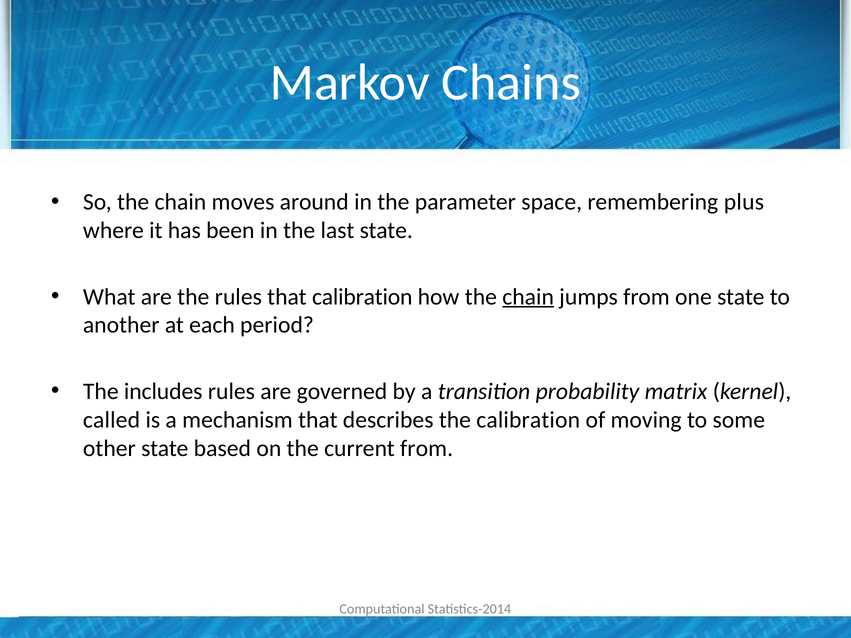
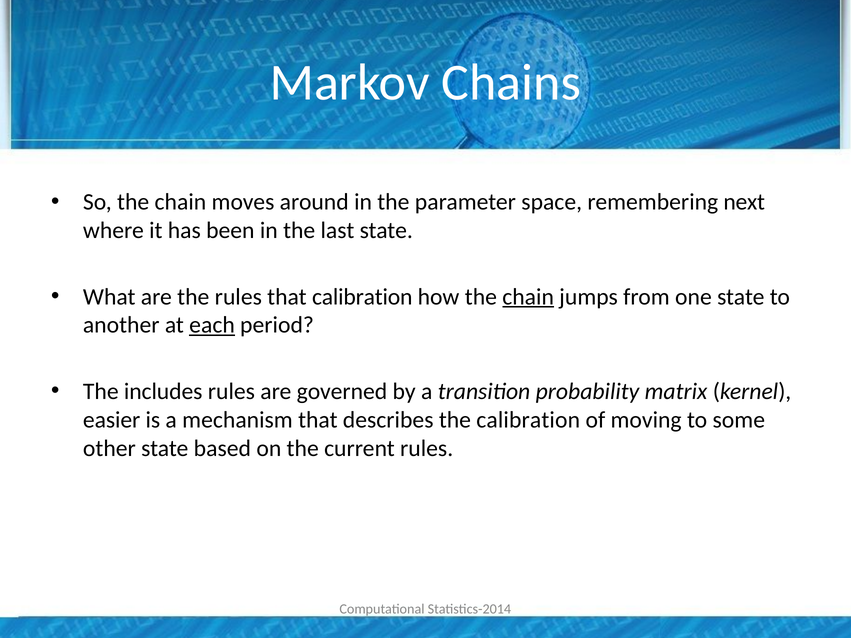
plus: plus -> next (744, 202)
each underline: none -> present (212, 325)
called: called -> easier (112, 420)
current from: from -> rules (427, 448)
